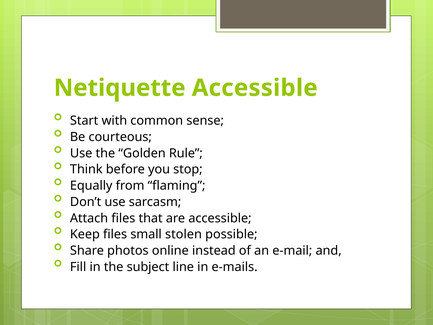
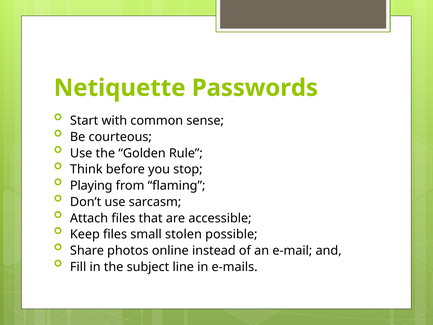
Netiquette Accessible: Accessible -> Passwords (255, 88)
Equally: Equally -> Playing (91, 186)
